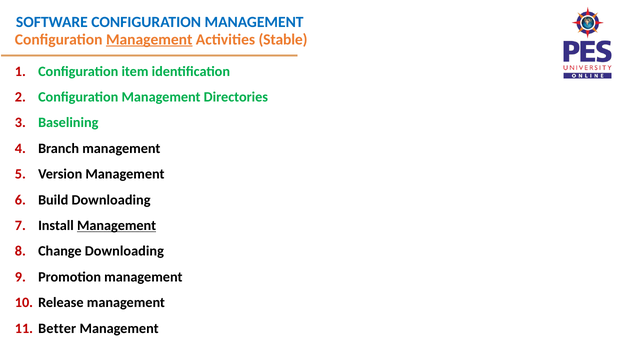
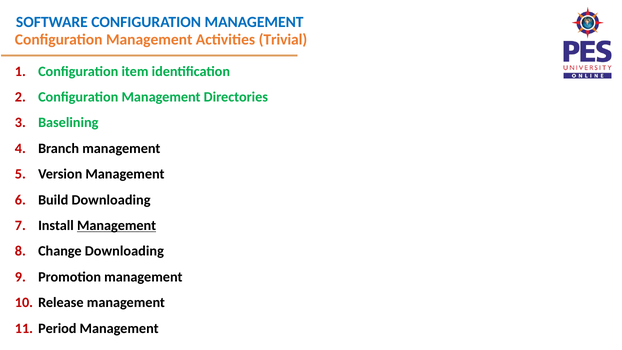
Management underline: present -> none (149, 39)
Stable: Stable -> Trivial (283, 39)
Better: Better -> Period (57, 328)
